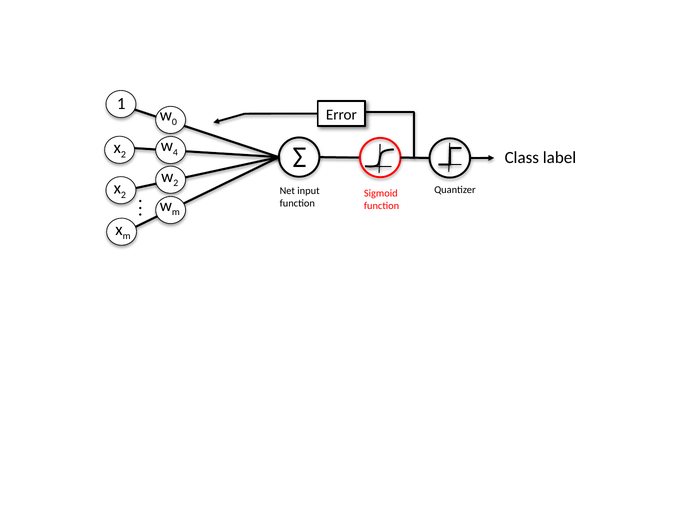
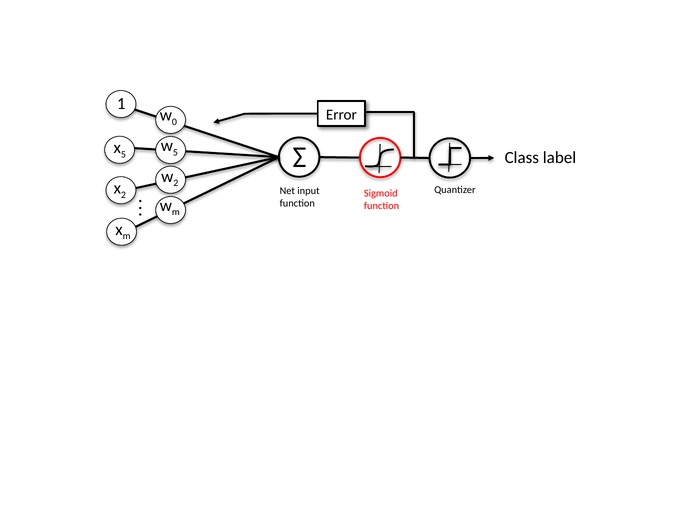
4: 4 -> 5 (175, 152)
2: 2 -> 5 (123, 154)
